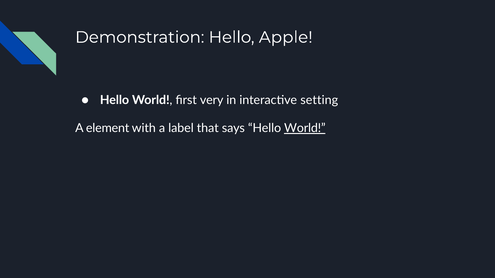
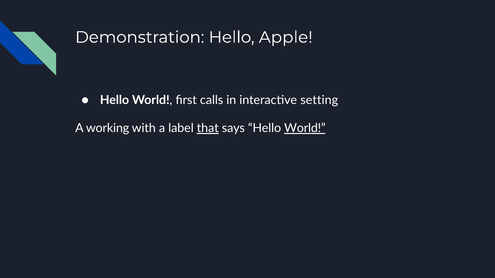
very: very -> calls (212, 100)
element: element -> working (108, 128)
that underline: none -> present (208, 128)
